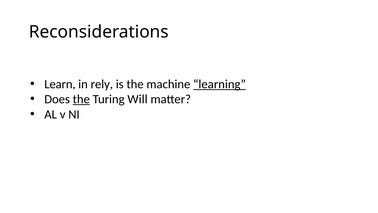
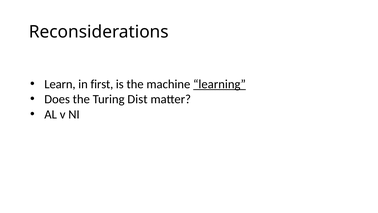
rely: rely -> first (102, 84)
the underline: present -> none (81, 99)
Will: Will -> Dist (137, 99)
